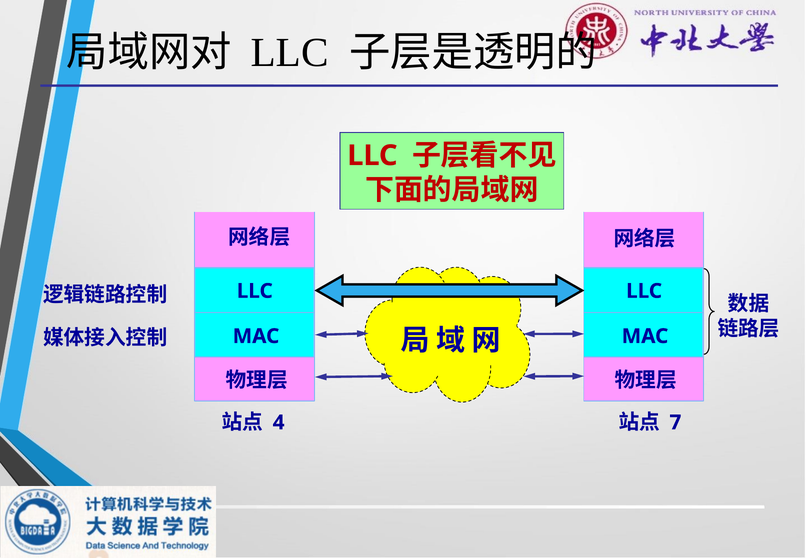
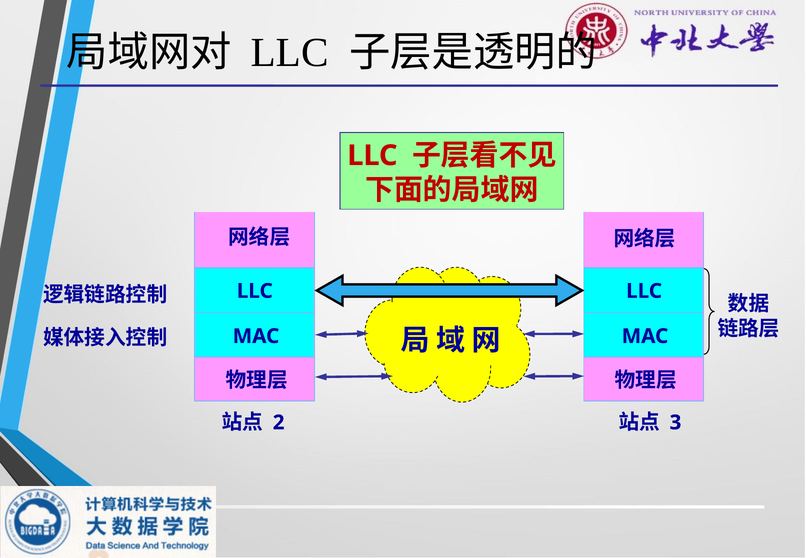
4: 4 -> 2 (279, 423)
7: 7 -> 3 (675, 423)
